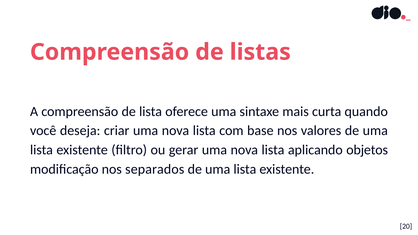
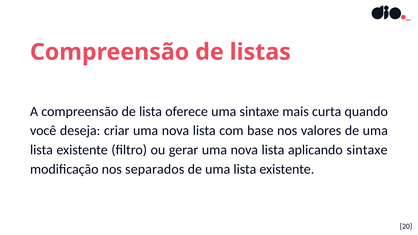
aplicando objetos: objetos -> sintaxe (367, 150)
